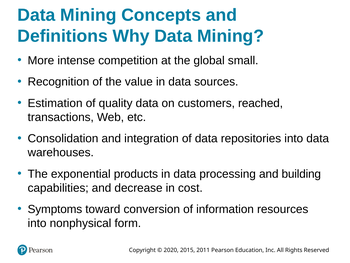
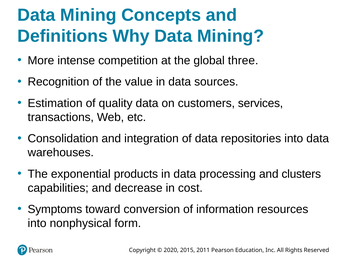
small: small -> three (243, 60)
reached: reached -> services (261, 103)
building: building -> clusters (301, 174)
